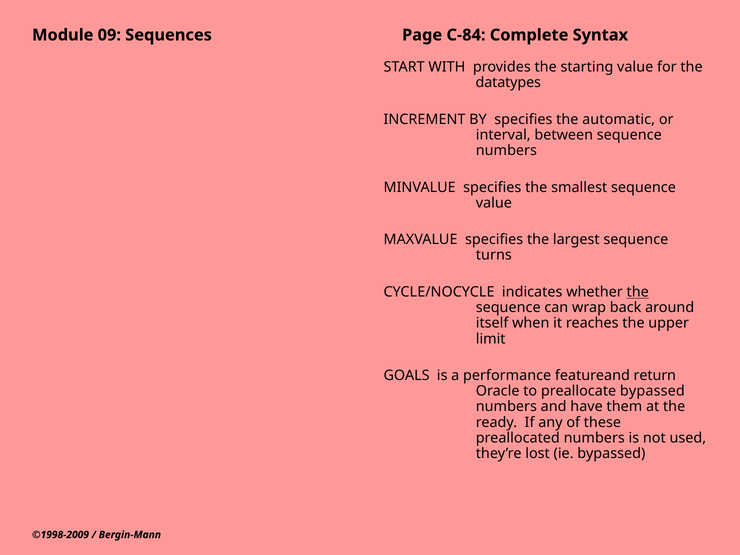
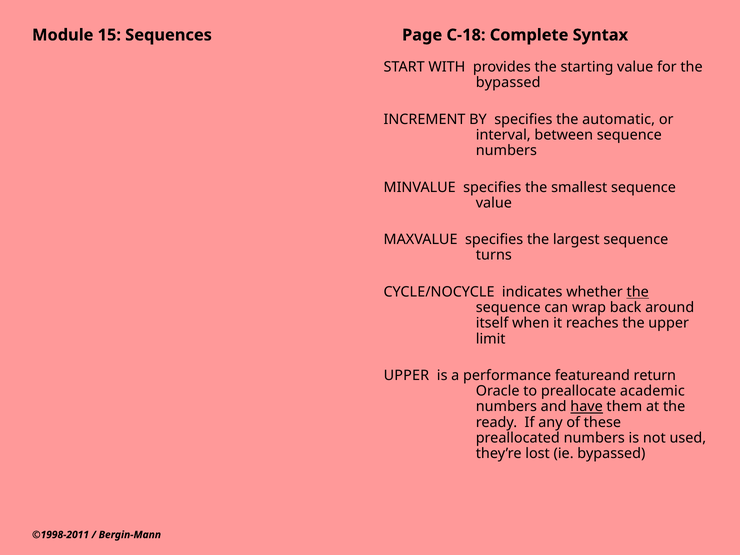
09: 09 -> 15 (109, 35)
C-84: C-84 -> C-18 (466, 35)
datatypes: datatypes -> bypassed (508, 82)
GOALS: GOALS -> UPPER (406, 376)
preallocate bypassed: bypassed -> academic (652, 391)
have underline: none -> present (587, 407)
©1998-2009: ©1998-2009 -> ©1998-2011 (61, 535)
